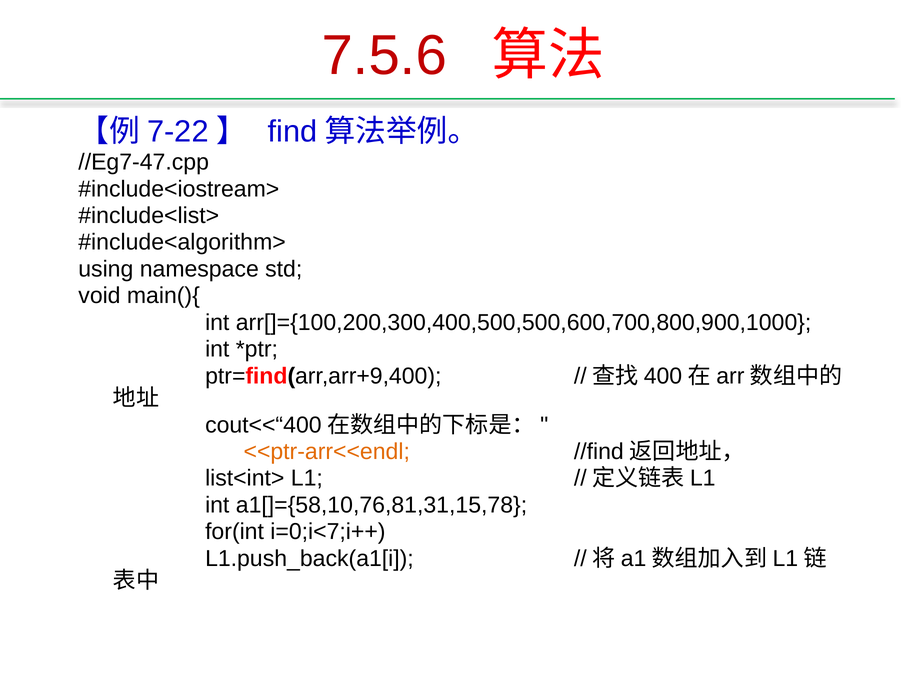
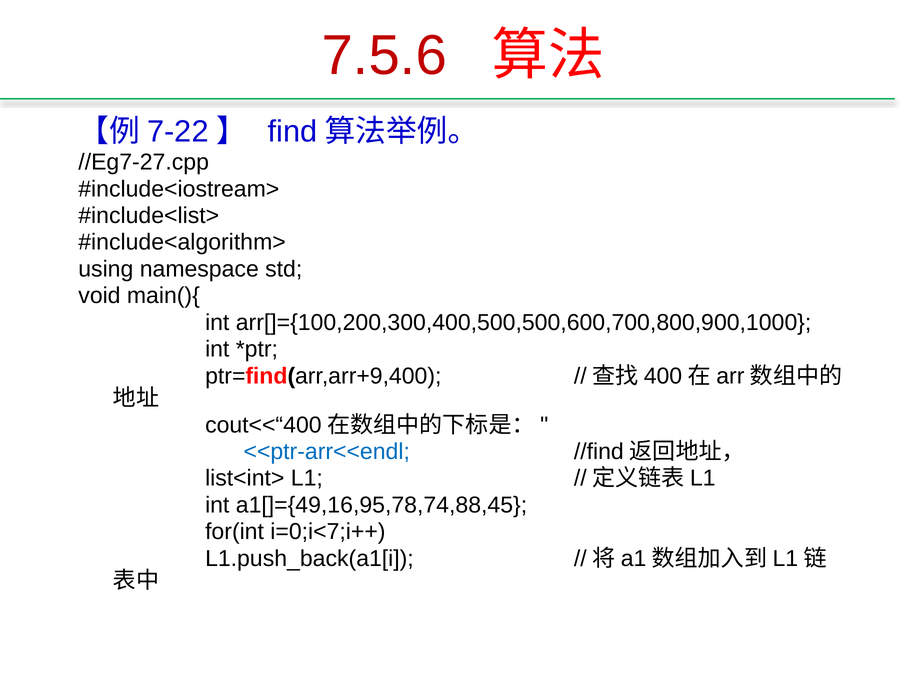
//Eg7-47.cpp: //Eg7-47.cpp -> //Eg7-27.cpp (144, 162)
<<ptr-arr<<endl colour: orange -> blue (327, 452)
a1[]={58,10,76,81,31,15,78: a1[]={58,10,76,81,31,15,78 -> a1[]={49,16,95,78,74,88,45 (381, 505)
